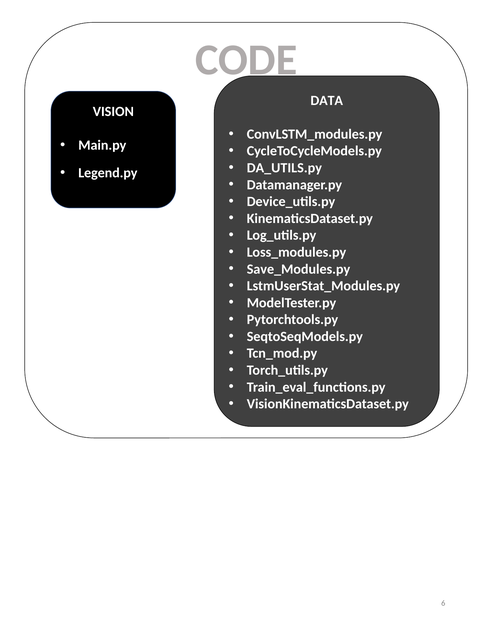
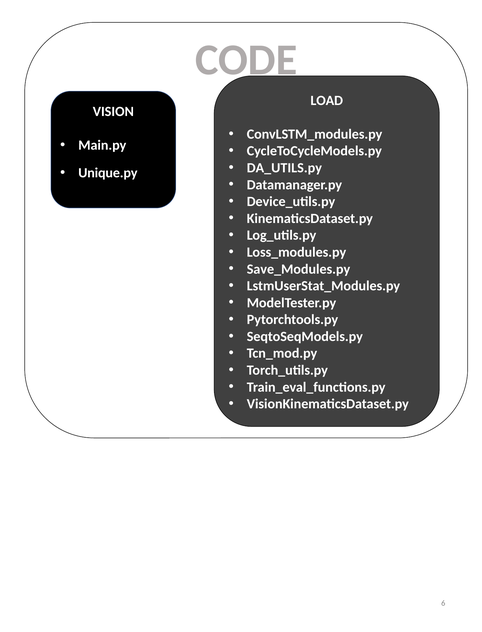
DATA: DATA -> LOAD (327, 101)
Legend.py: Legend.py -> Unique.py (108, 173)
